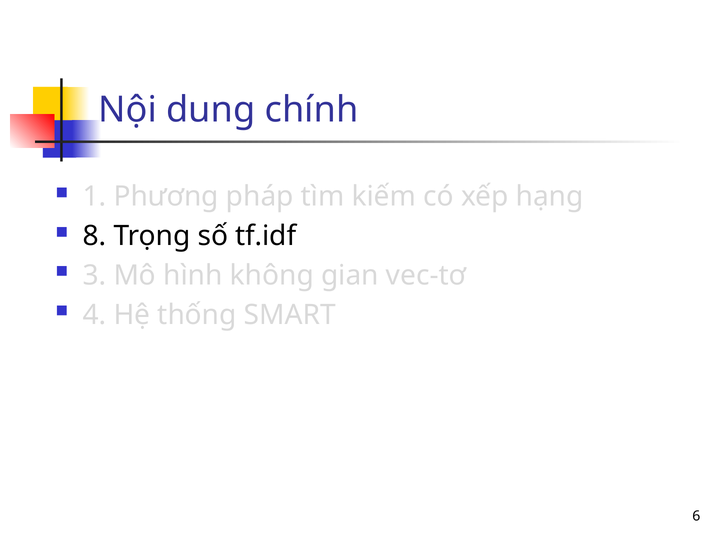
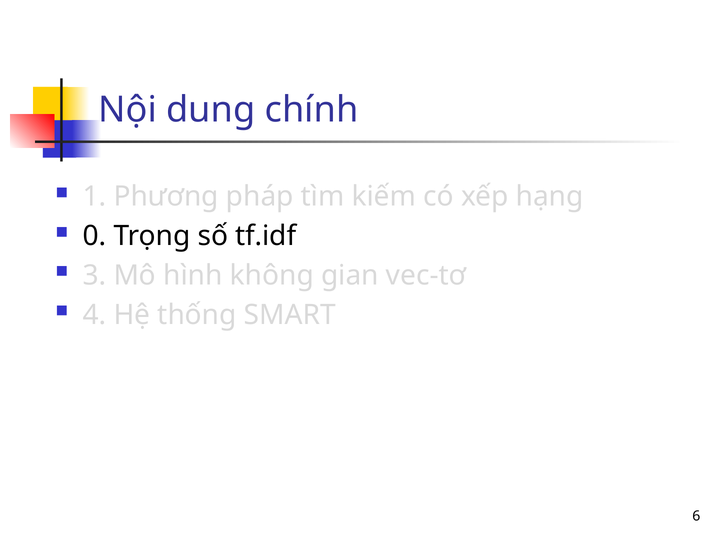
8: 8 -> 0 (95, 236)
